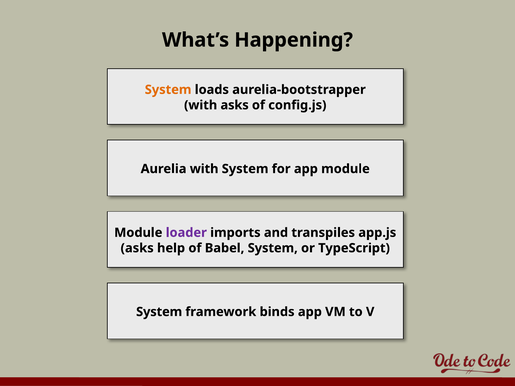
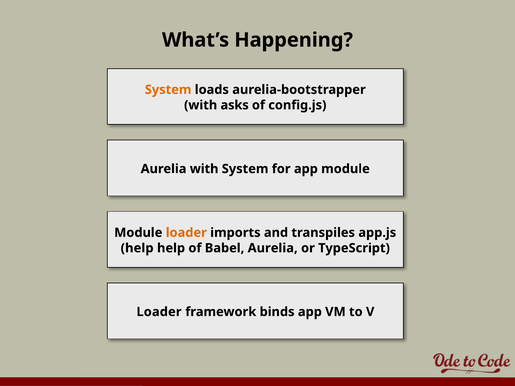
loader colour: purple -> orange (186, 233)
asks: asks -> help (137, 248)
Babel System: System -> Aurelia (273, 248)
System: System -> Loader (159, 312)
